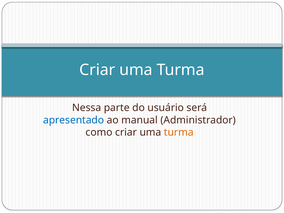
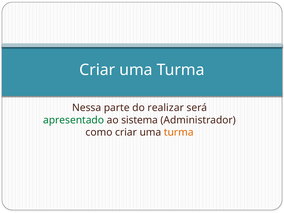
usuário: usuário -> realizar (166, 108)
apresentado colour: blue -> green (74, 120)
manual: manual -> sistema (140, 120)
